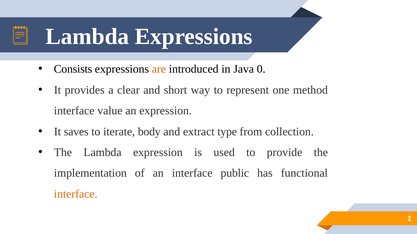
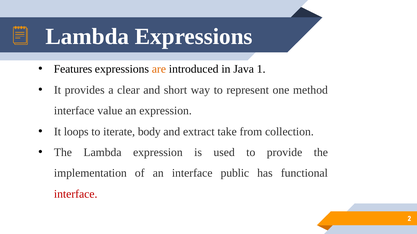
Consists: Consists -> Features (73, 69)
0: 0 -> 1 (261, 69)
saves: saves -> loops (76, 132)
type: type -> take (227, 132)
interface colour: orange -> red (76, 194)
